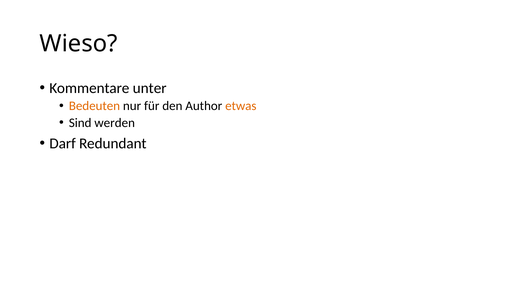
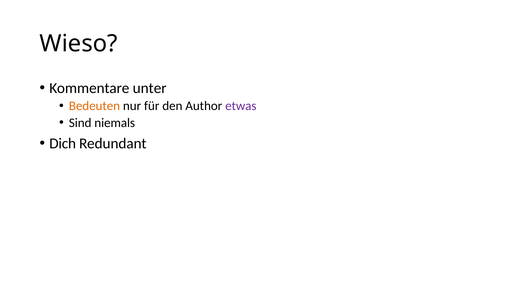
etwas colour: orange -> purple (241, 106)
werden: werden -> niemals (115, 123)
Darf: Darf -> Dich (63, 143)
